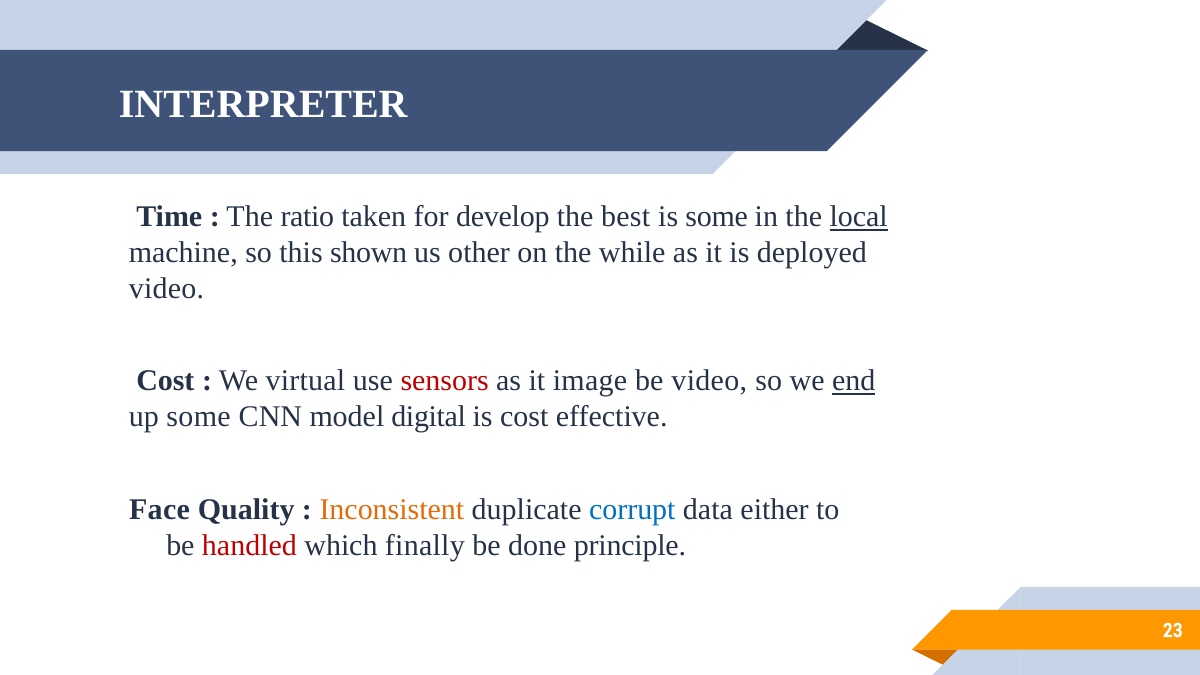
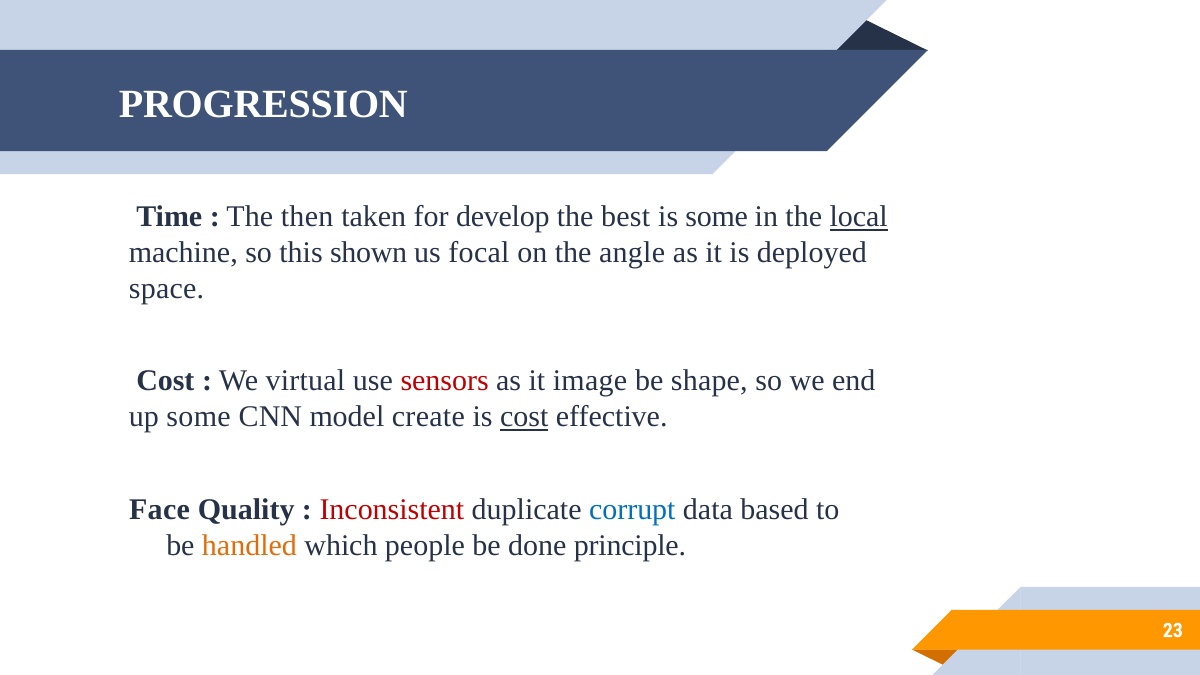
INTERPRETER: INTERPRETER -> PROGRESSION (263, 105)
ratio: ratio -> then (307, 217)
other: other -> focal (479, 253)
while: while -> angle (632, 253)
video: video -> space (166, 289)
be video: video -> shape (709, 381)
end underline: present -> none (854, 381)
digital: digital -> create (428, 417)
cost underline: none -> present (524, 417)
Inconsistent colour: orange -> red (392, 509)
either: either -> based (775, 509)
handled colour: red -> orange (249, 545)
finally: finally -> people (425, 545)
